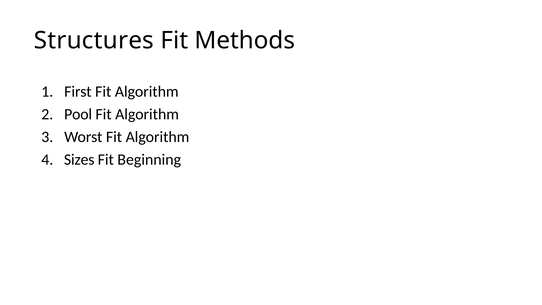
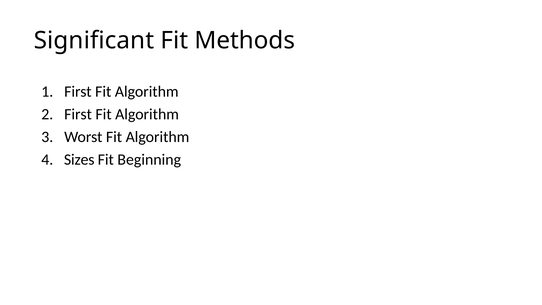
Structures: Structures -> Significant (94, 41)
Pool: Pool -> First (78, 114)
